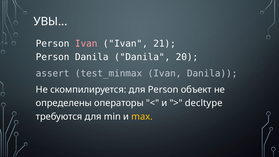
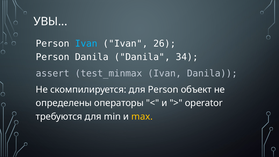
Ivan colour: pink -> light blue (86, 44)
21: 21 -> 26 (165, 44)
20: 20 -> 34 (187, 57)
decltype: decltype -> operator (204, 103)
